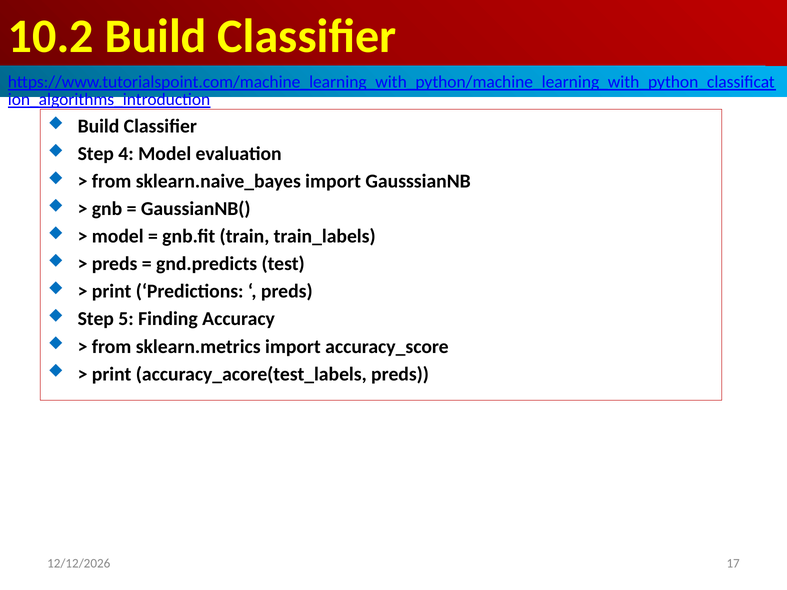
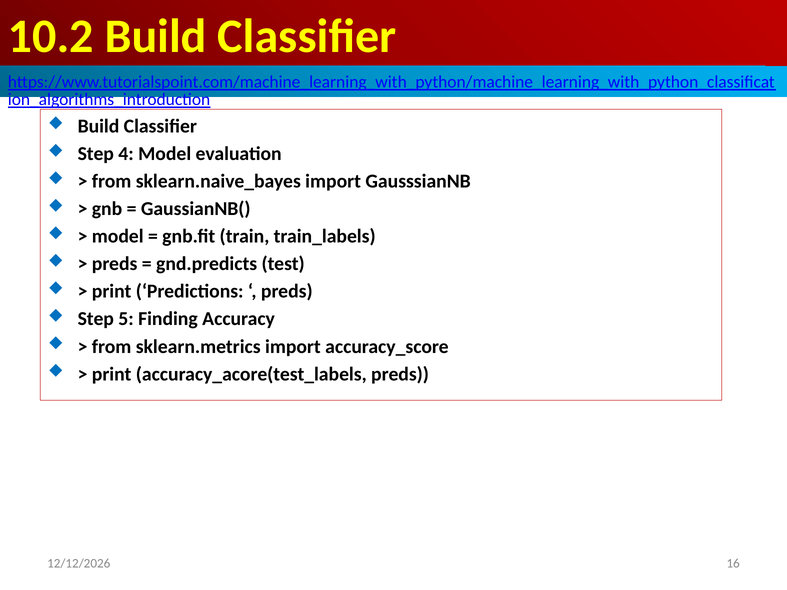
17: 17 -> 16 (733, 564)
